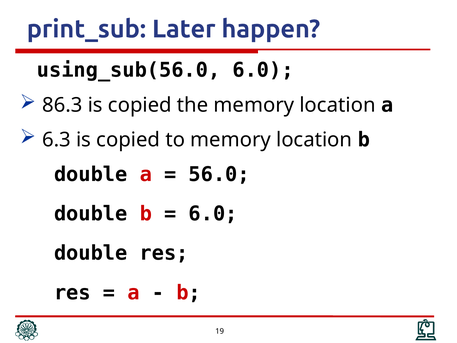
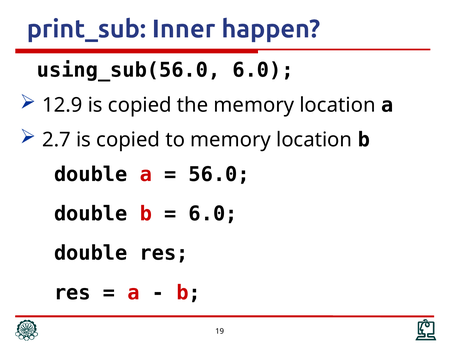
Later: Later -> Inner (184, 29)
86.3: 86.3 -> 12.9 (62, 105)
6.3: 6.3 -> 2.7 (56, 140)
